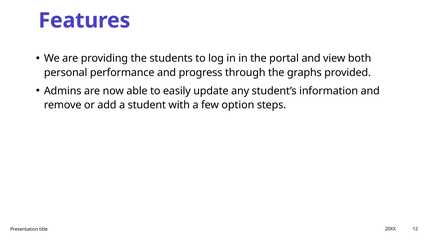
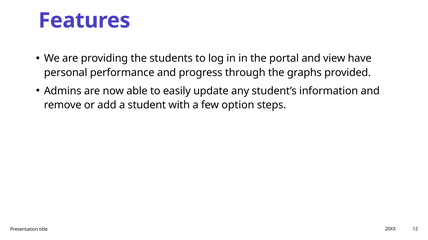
both: both -> have (360, 59)
